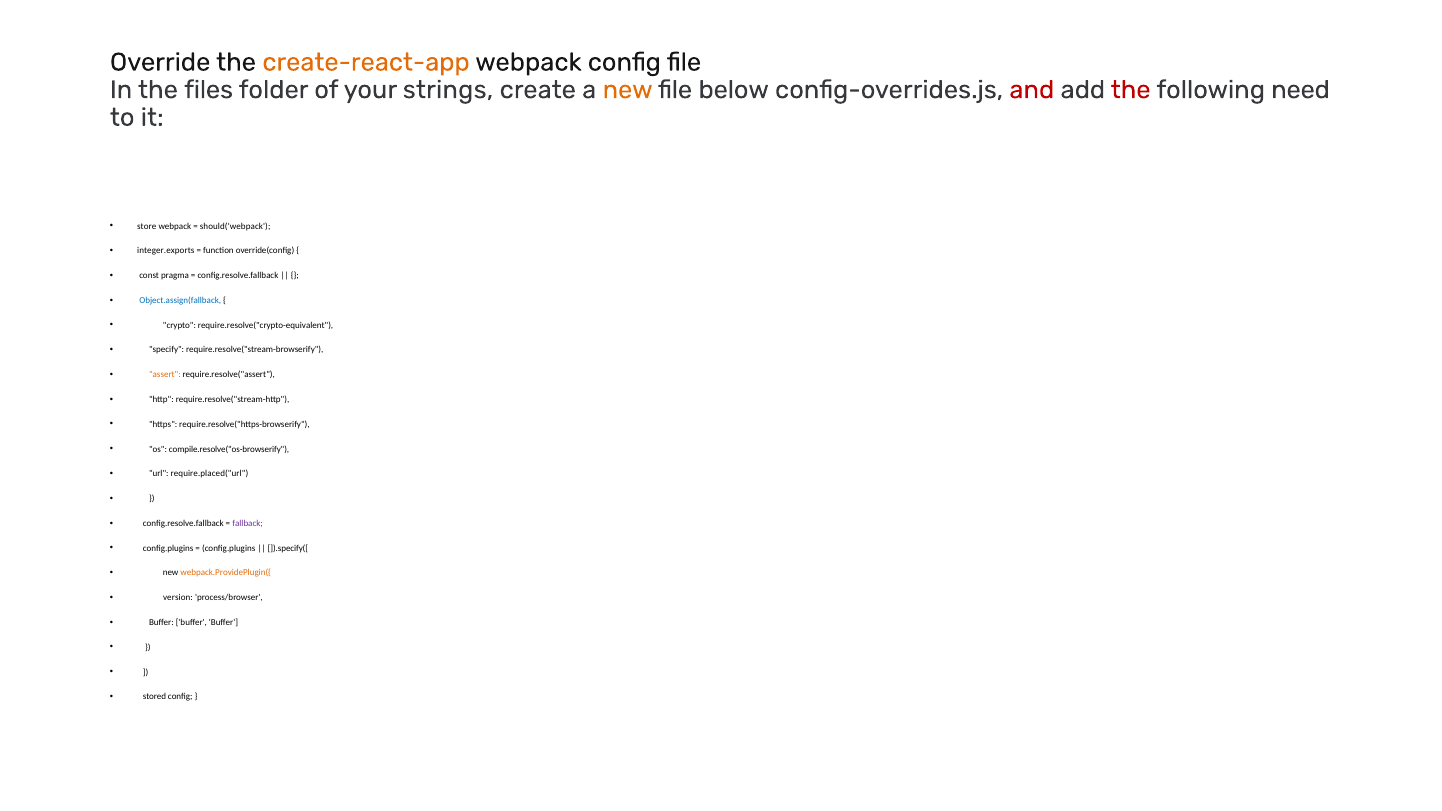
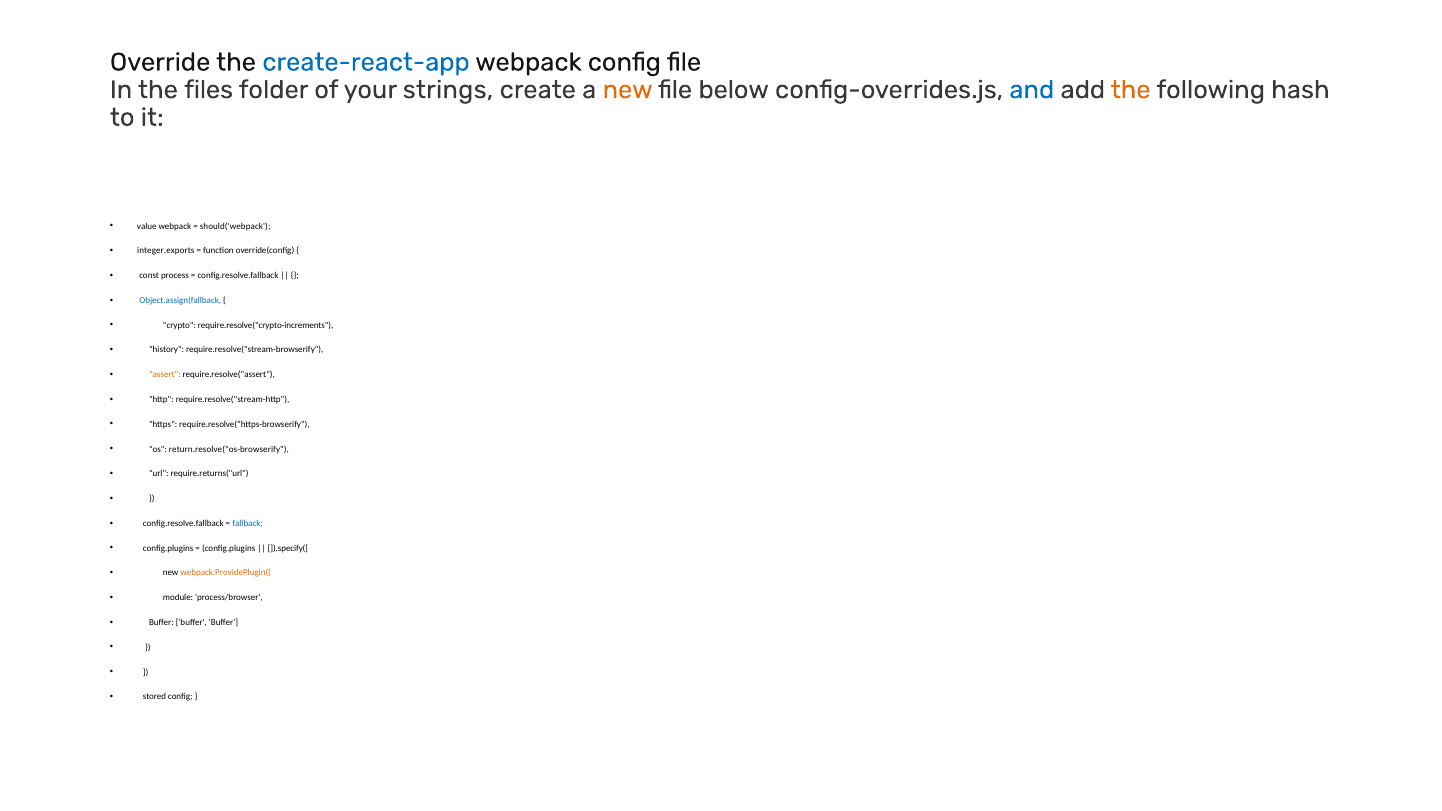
create-react-app colour: orange -> blue (366, 62)
and colour: red -> blue (1032, 90)
the colour: red -> orange (1131, 90)
need: need -> hash (1300, 90)
store: store -> value (147, 226)
pragma: pragma -> process (175, 276)
require.resolve("crypto-equivalent: require.resolve("crypto-equivalent -> require.resolve("crypto-increments (266, 325)
specify: specify -> history (167, 350)
compile.resolve("os-browserify: compile.resolve("os-browserify -> return.resolve("os-browserify (229, 449)
require.placed("url: require.placed("url -> require.returns("url (210, 474)
fallback colour: purple -> blue (248, 524)
version: version -> module (178, 598)
